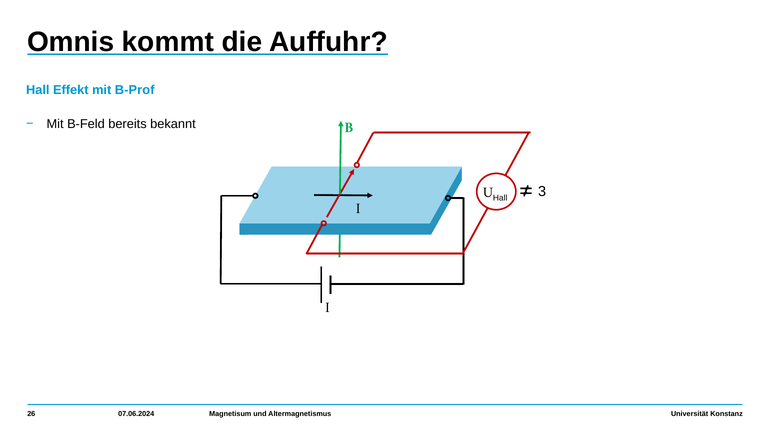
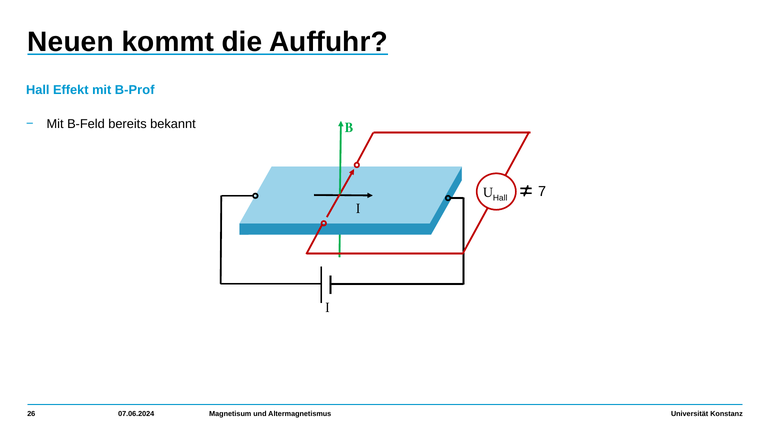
Omnis: Omnis -> Neuen (71, 42)
3: 3 -> 7 (542, 192)
